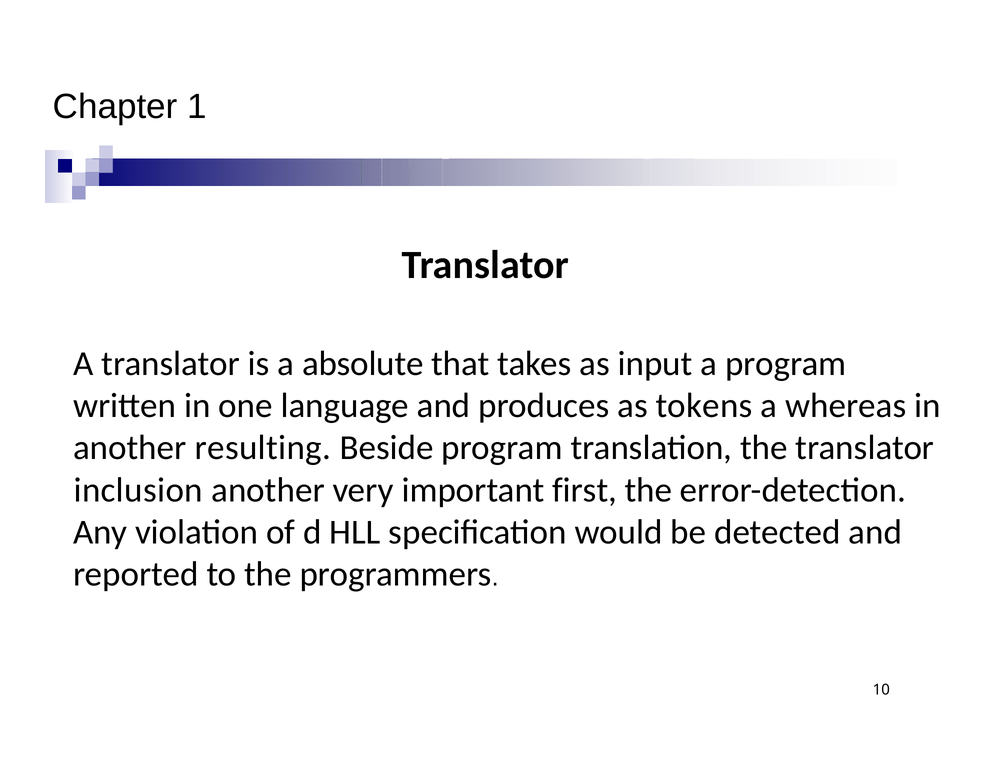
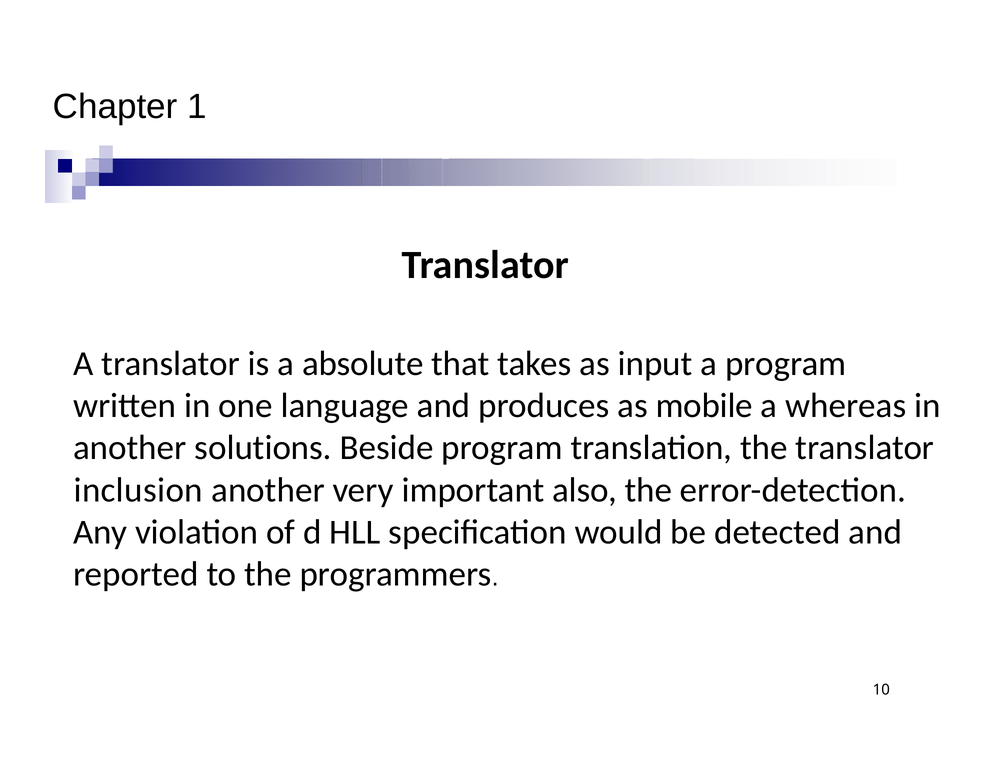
tokens: tokens -> mobile (704, 406)
resulting: resulting -> solutions (263, 448)
first: first -> also (585, 490)
